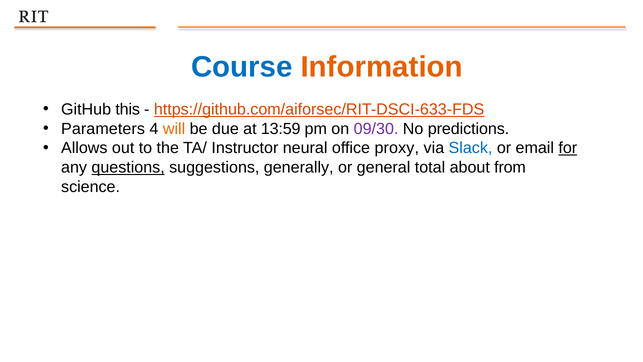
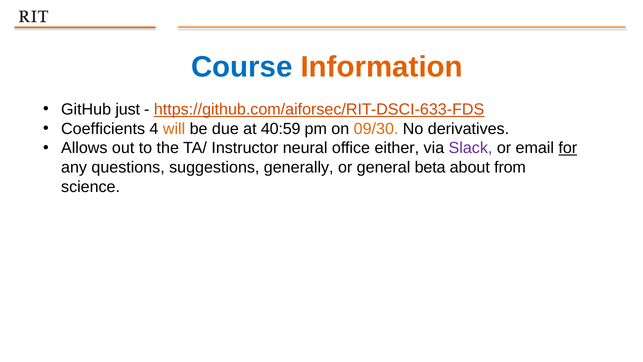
this: this -> just (128, 109)
Parameters: Parameters -> Coefficients (103, 129)
13:59: 13:59 -> 40:59 (281, 129)
09/30 colour: purple -> orange (376, 129)
predictions: predictions -> derivatives (468, 129)
proxy: proxy -> either (397, 148)
Slack colour: blue -> purple (470, 148)
questions underline: present -> none (128, 167)
total: total -> beta (430, 167)
